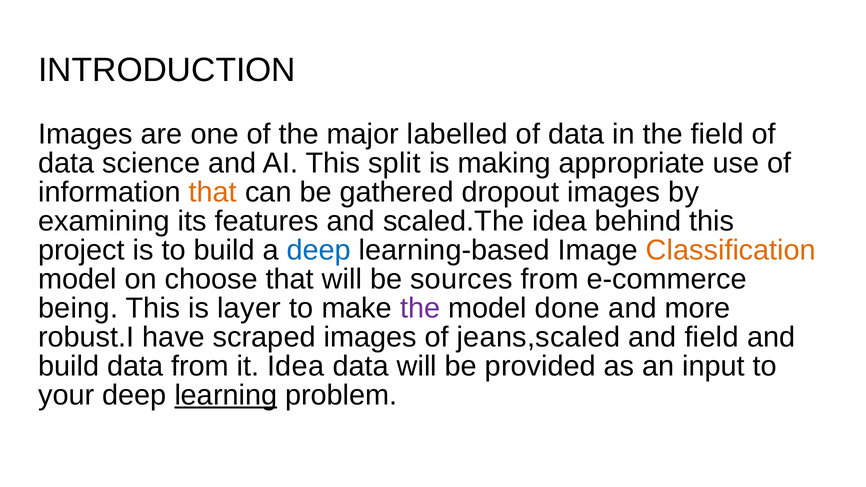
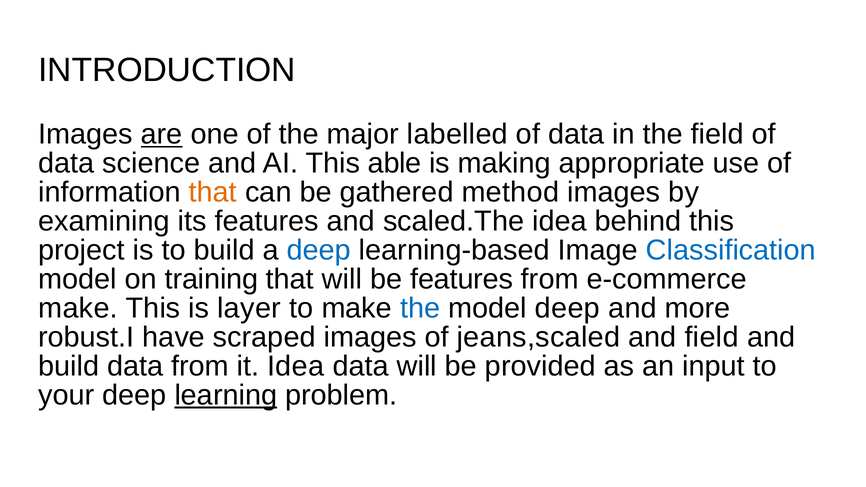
are underline: none -> present (162, 134)
split: split -> able (395, 163)
dropout: dropout -> method (510, 192)
Classification colour: orange -> blue (731, 250)
choose: choose -> training (212, 279)
be sources: sources -> features (462, 279)
being: being -> make (78, 308)
the colour: purple -> blue (420, 308)
model done: done -> deep (567, 308)
